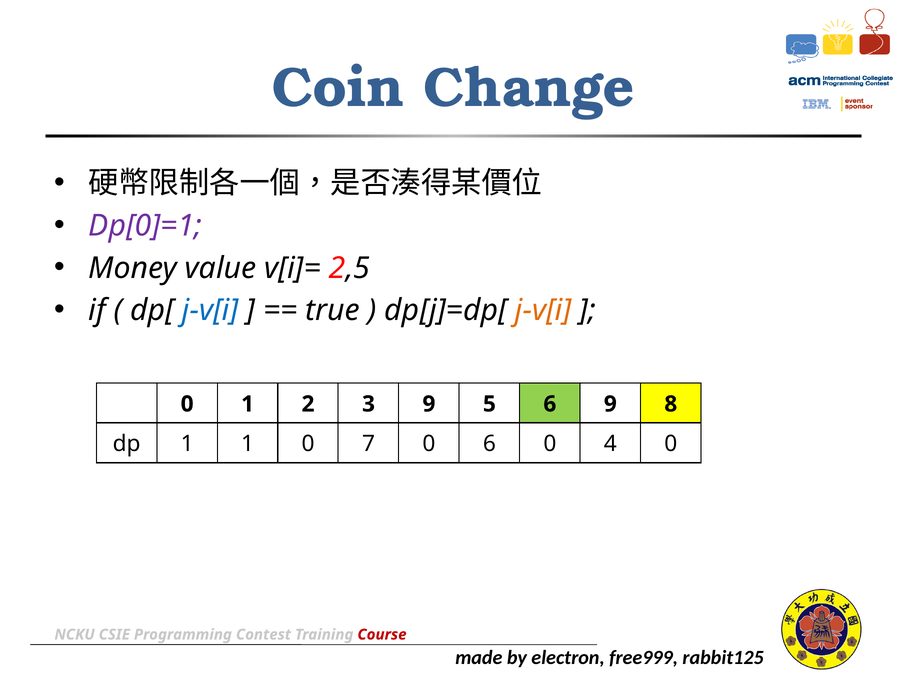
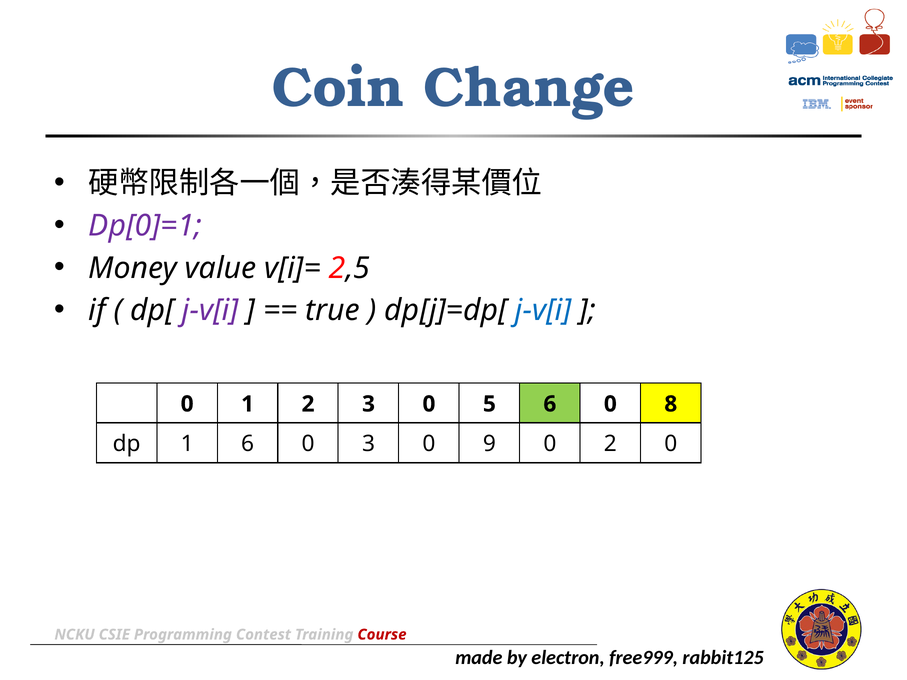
j-v[i colour: blue -> purple (210, 310)
j-v[i colour: orange -> blue (543, 310)
2 3 9: 9 -> 0 (429, 404)
5 6 9: 9 -> 0 (610, 404)
1 1: 1 -> 6 (248, 444)
0 7: 7 -> 3 (368, 444)
0 6: 6 -> 9 (489, 444)
0 4: 4 -> 2 (610, 444)
